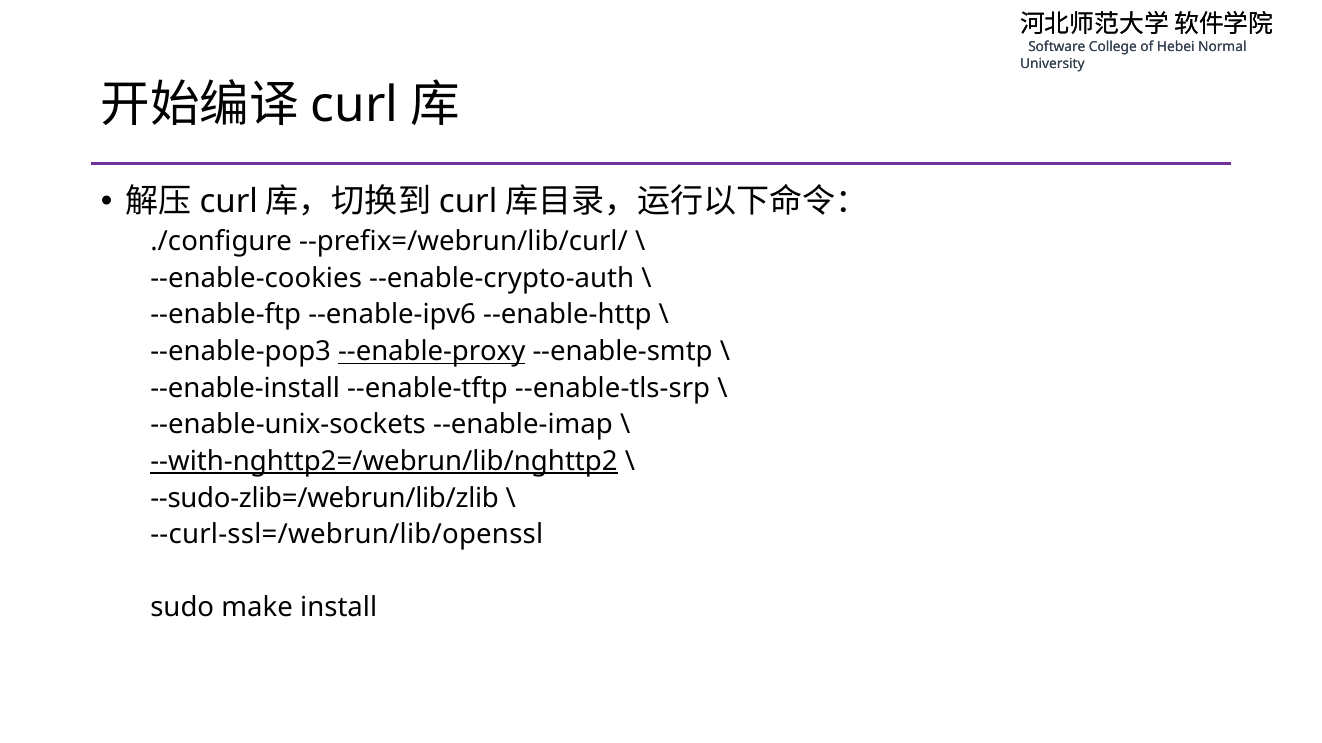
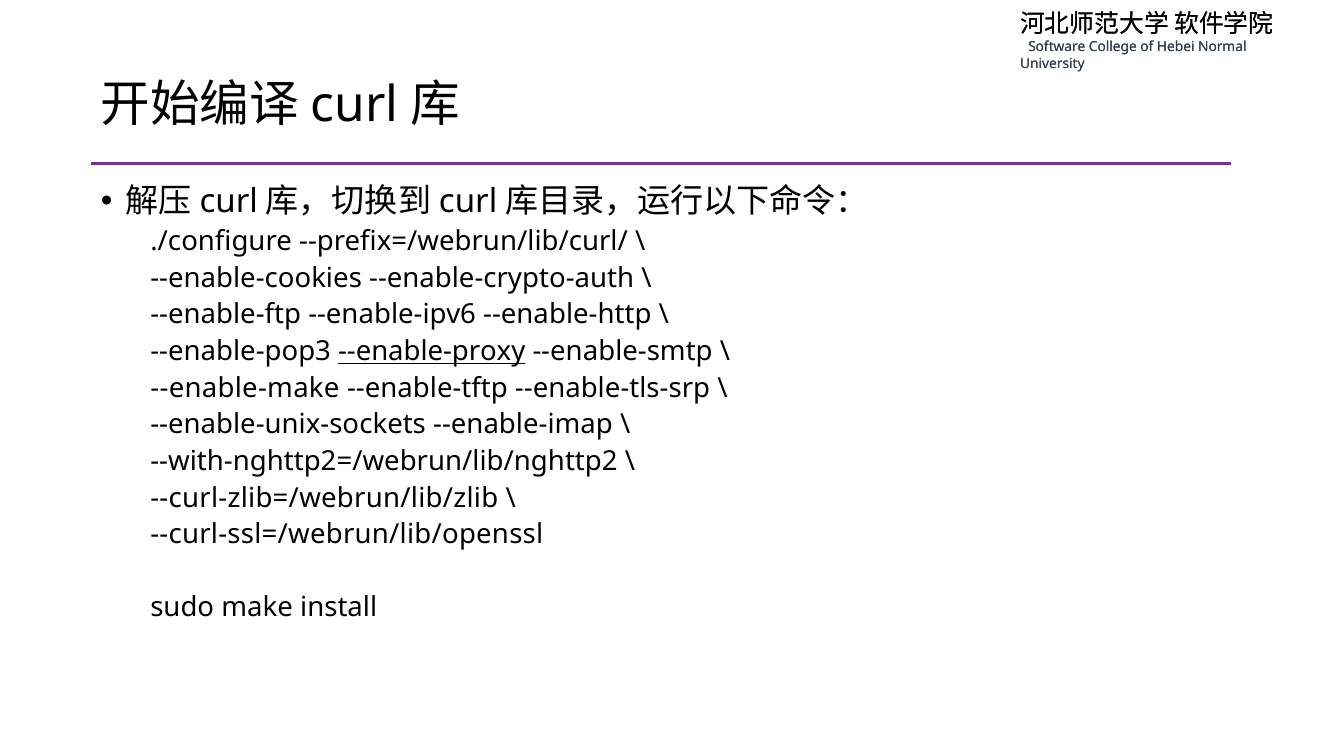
--enable-install: --enable-install -> --enable-make (245, 388)
--with-nghttp2=/webrun/lib/nghttp2 underline: present -> none (384, 462)
--sudo-zlib=/webrun/lib/zlib: --sudo-zlib=/webrun/lib/zlib -> --curl-zlib=/webrun/lib/zlib (324, 498)
